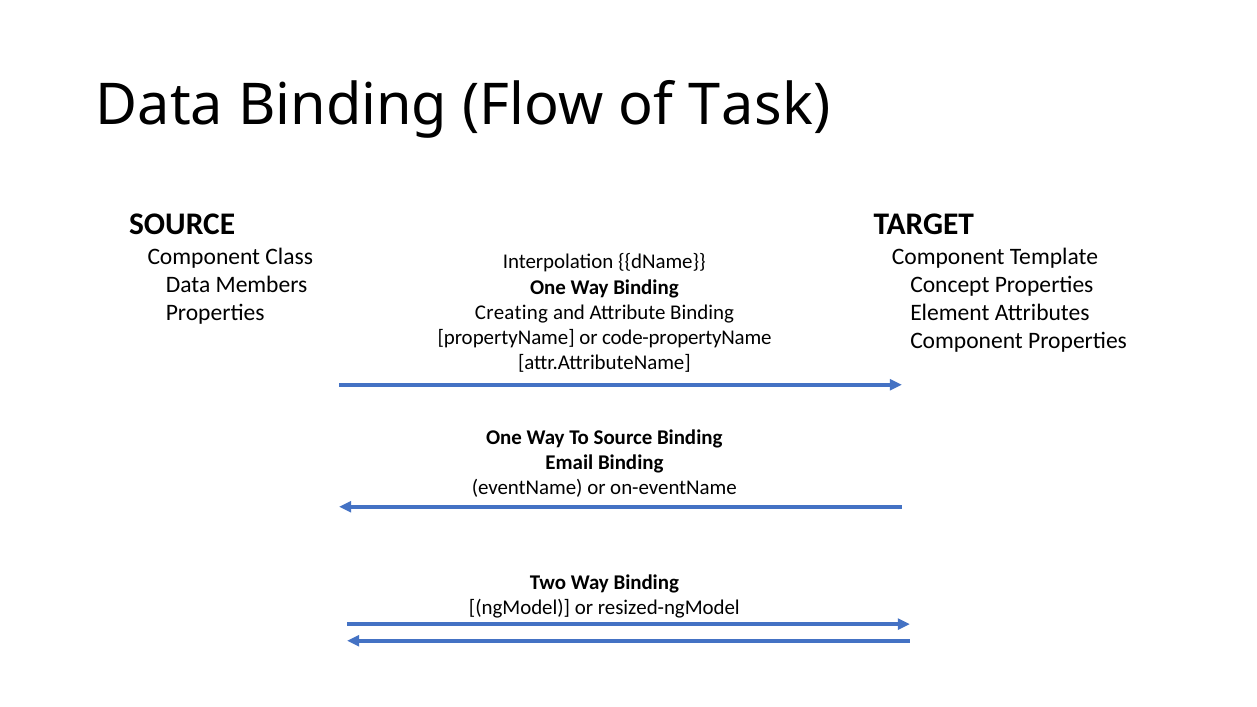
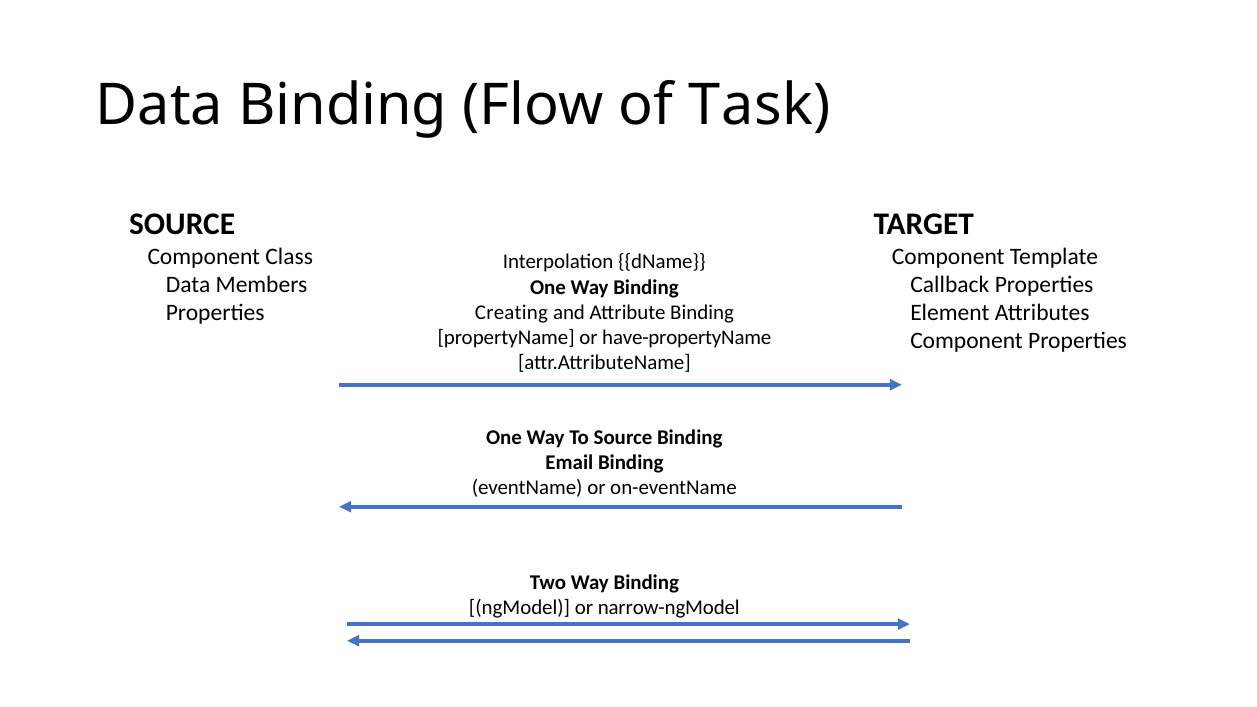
Concept: Concept -> Callback (950, 285)
code-propertyName: code-propertyName -> have-propertyName (687, 337)
resized-ngModel: resized-ngModel -> narrow-ngModel (669, 608)
